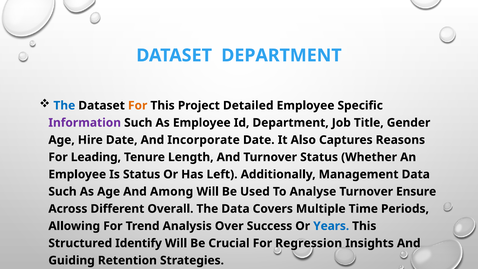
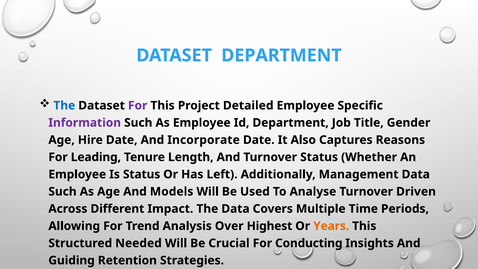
For colour: orange -> purple (138, 105)
Among: Among -> Models (172, 191)
Ensure: Ensure -> Driven (416, 191)
Overall: Overall -> Impact (170, 209)
Success: Success -> Highest (270, 226)
Years colour: blue -> orange (331, 226)
Identify: Identify -> Needed (138, 243)
Regression: Regression -> Conducting (309, 243)
